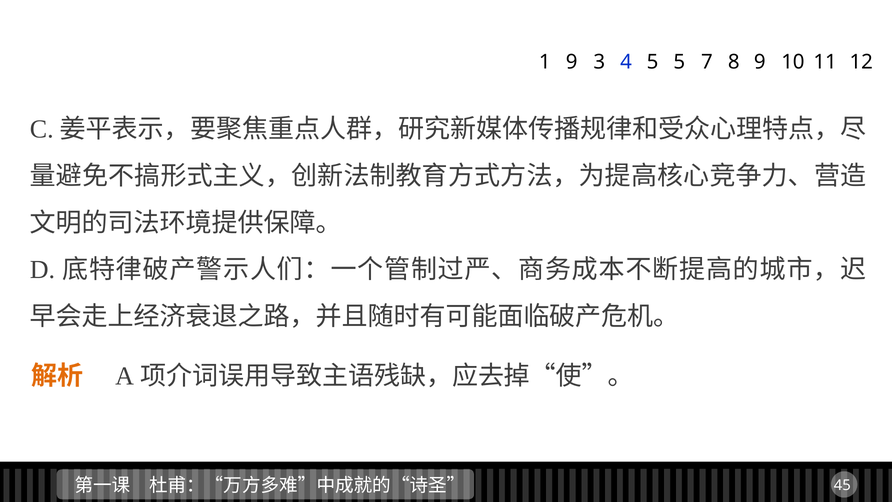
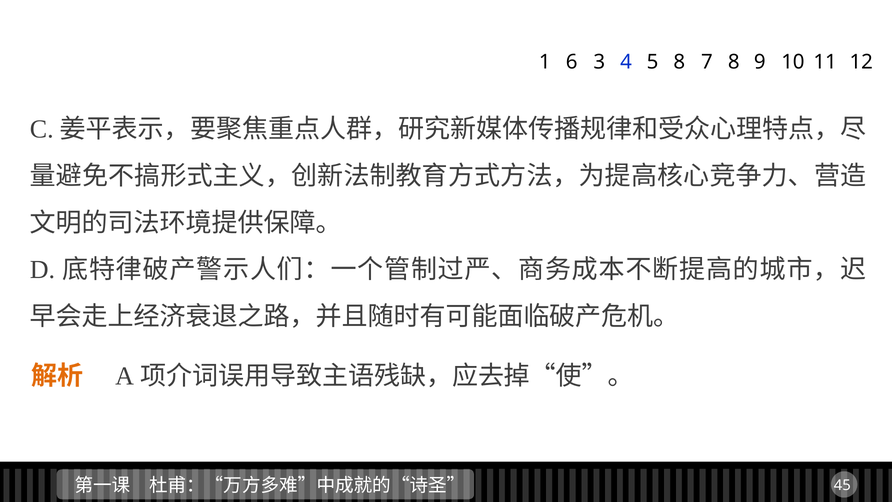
1 9: 9 -> 6 (572, 62)
5 5: 5 -> 8 (679, 62)
